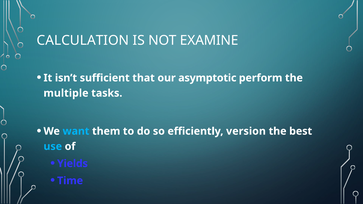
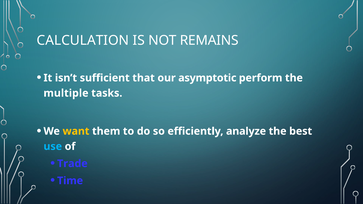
EXAMINE: EXAMINE -> REMAINS (209, 40)
want colour: light blue -> yellow (76, 131)
version: version -> analyze (246, 131)
Yields: Yields -> Trade (72, 164)
